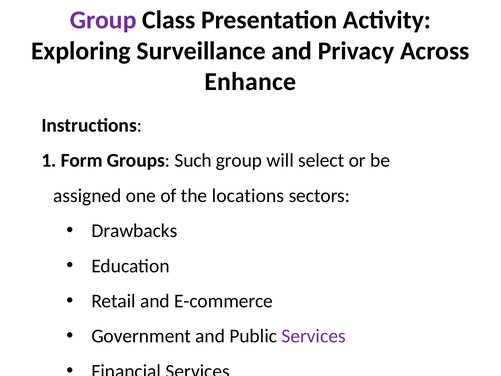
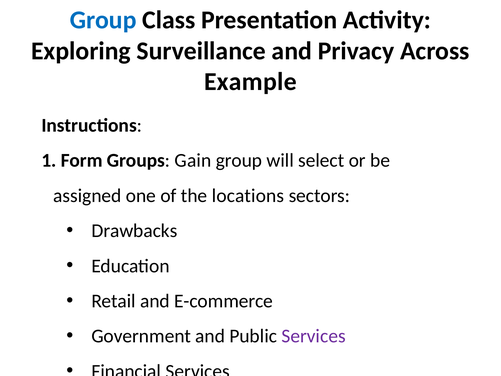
Group colour: purple -> blue (103, 20)
Enhance: Enhance -> Example (250, 82)
Such: Such -> Gain (193, 160)
